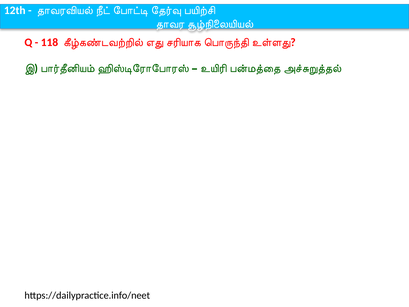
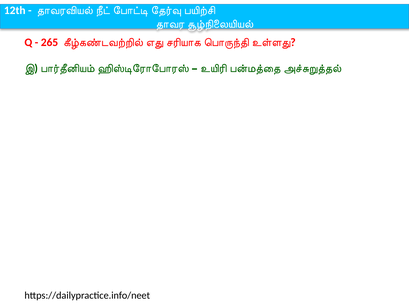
118: 118 -> 265 (50, 42)
